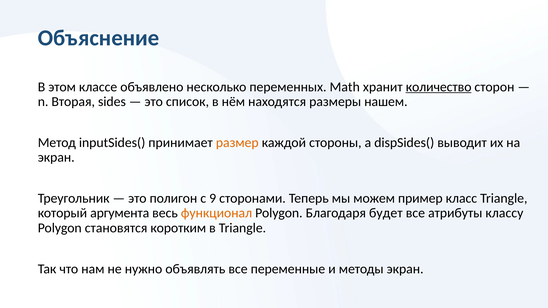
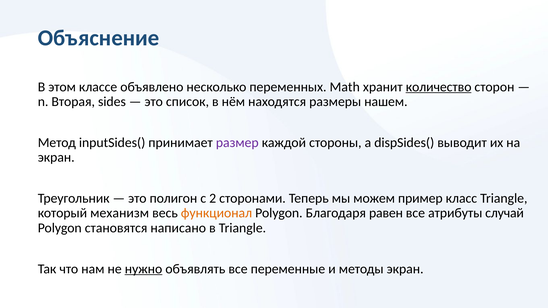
размер colour: orange -> purple (237, 143)
9: 9 -> 2 (213, 198)
аргумента: аргумента -> механизм (120, 213)
будет: будет -> равен (386, 213)
классу: классу -> случай (505, 213)
коротким: коротким -> написано (178, 228)
нужно underline: none -> present (144, 269)
